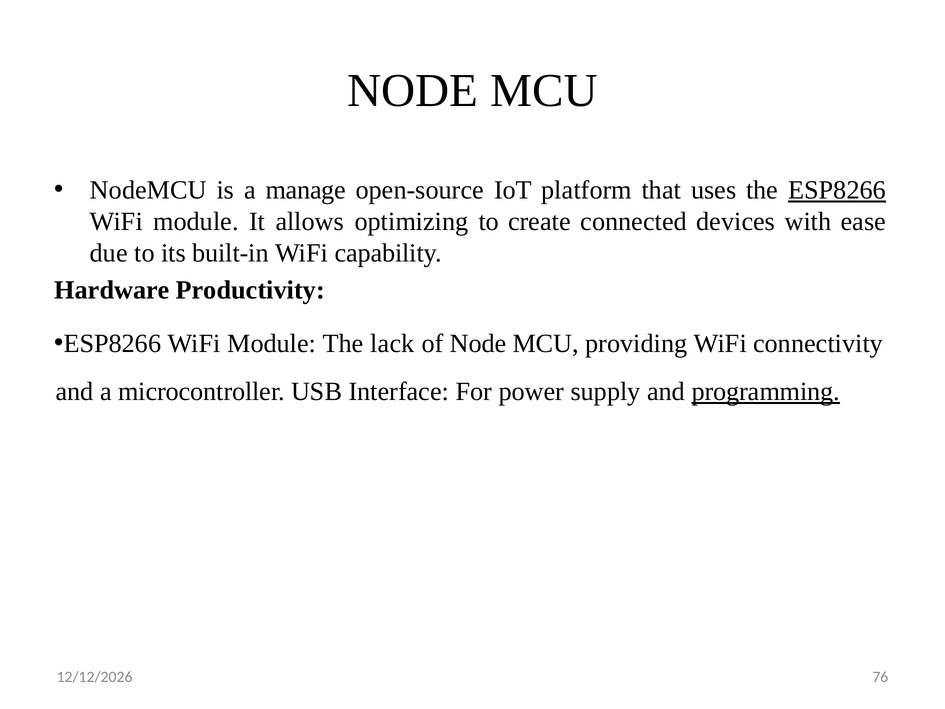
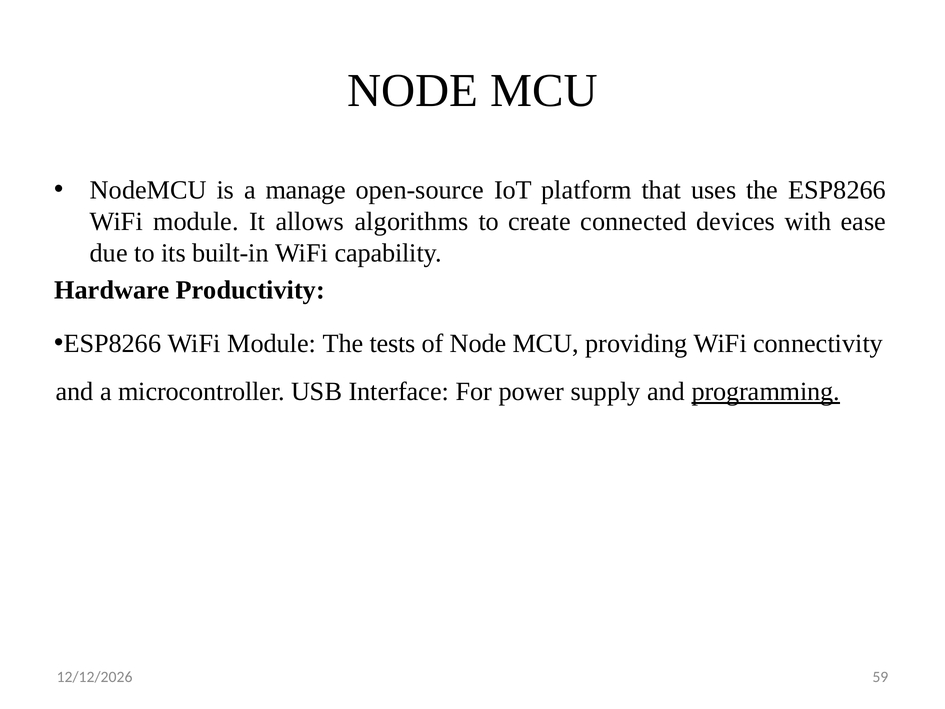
ESP8266 underline: present -> none (837, 190)
optimizing: optimizing -> algorithms (411, 222)
lack: lack -> tests (393, 343)
76: 76 -> 59 (880, 677)
